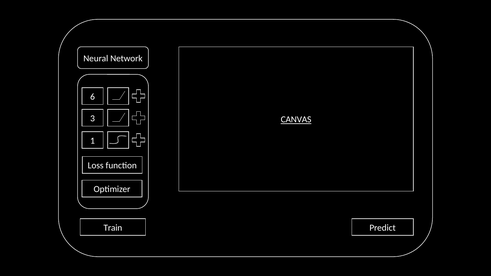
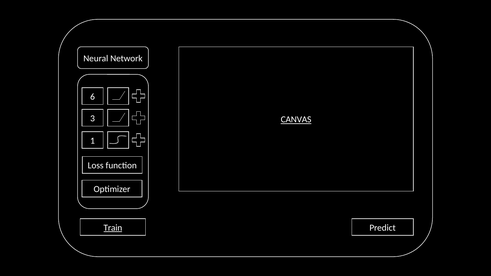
Train underline: none -> present (113, 228)
